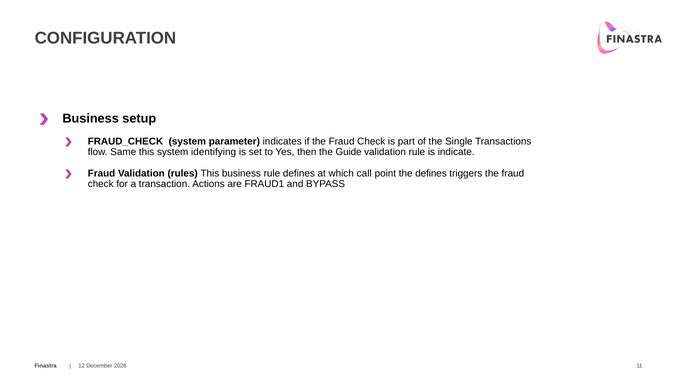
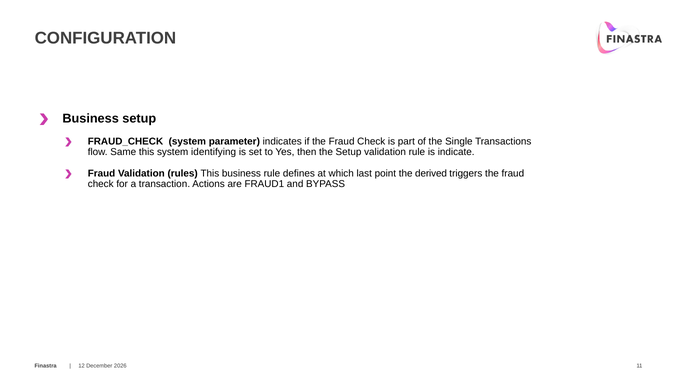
the Guide: Guide -> Setup (348, 152)
call: call -> last (364, 173)
the defines: defines -> derived (431, 173)
